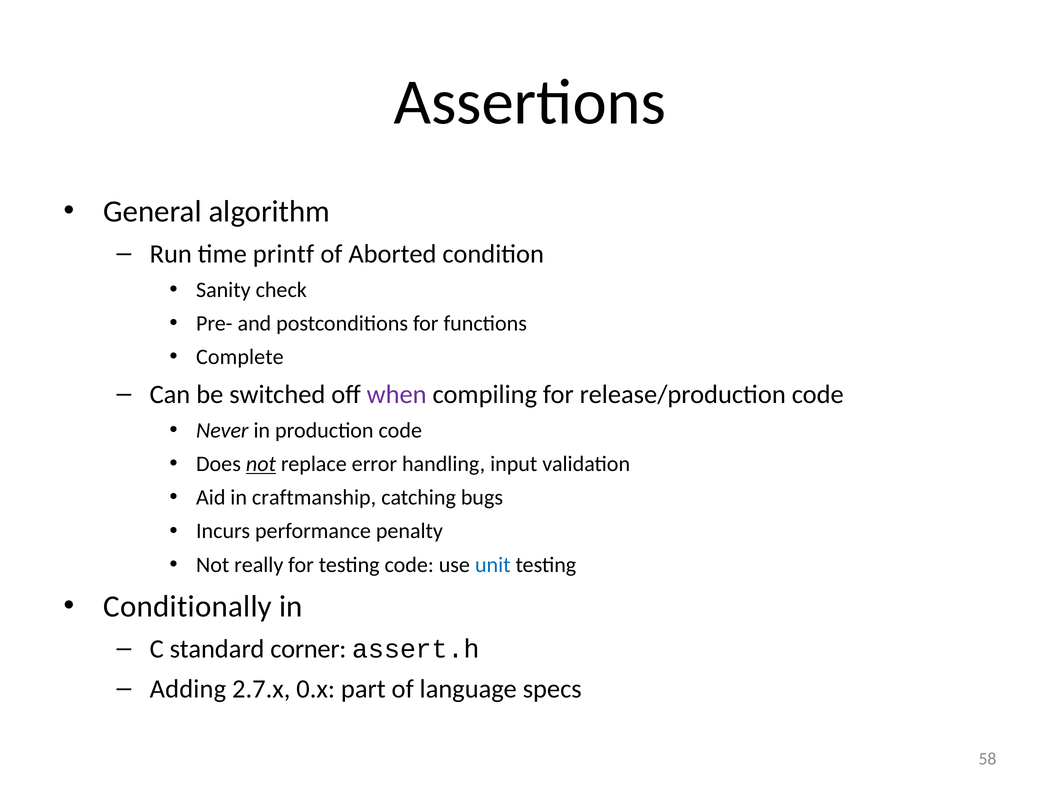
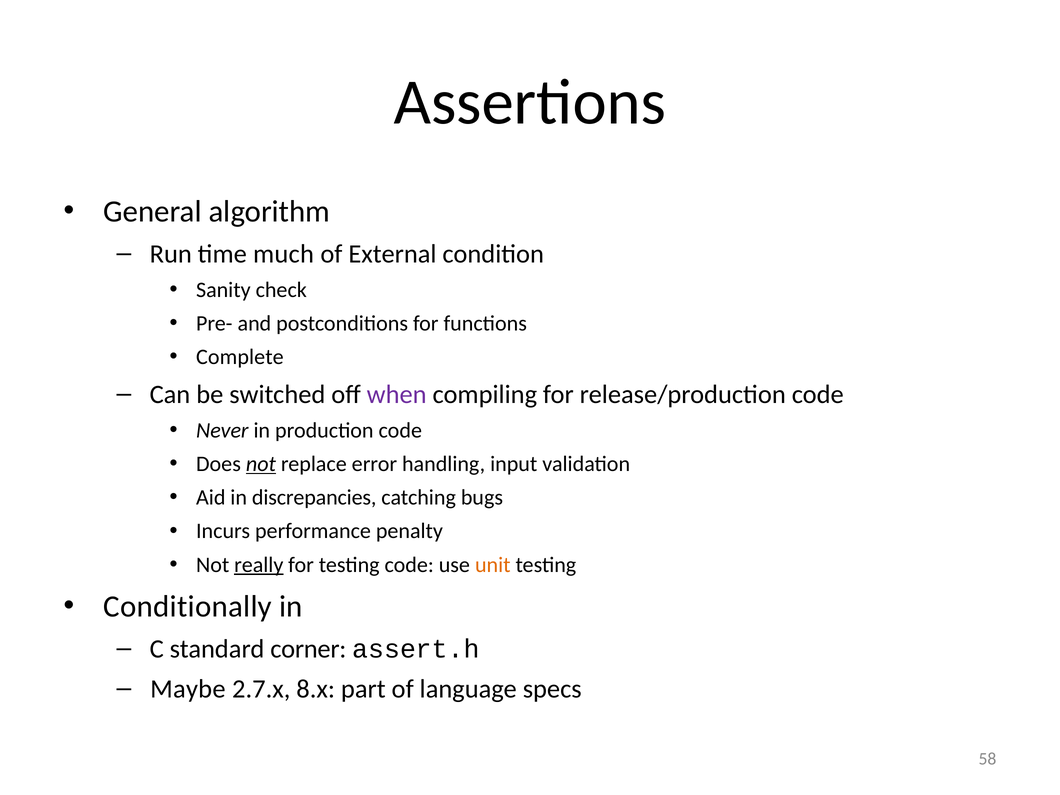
printf: printf -> much (283, 254)
Aborted: Aborted -> External (392, 254)
craftmanship: craftmanship -> discrepancies (314, 498)
really underline: none -> present (259, 565)
unit colour: blue -> orange (493, 565)
Adding: Adding -> Maybe (188, 689)
0.x: 0.x -> 8.x (316, 689)
